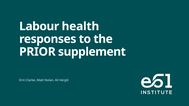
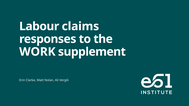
health: health -> claims (80, 26)
PRIOR: PRIOR -> WORK (37, 52)
